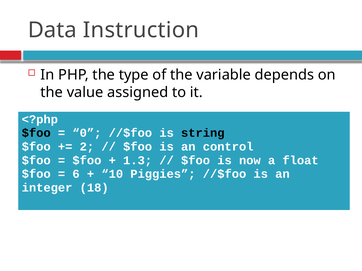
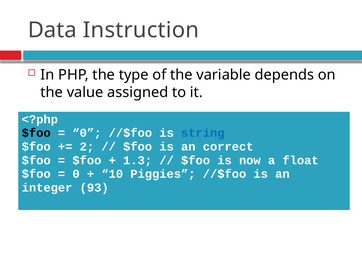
string colour: black -> blue (203, 133)
control: control -> correct (228, 147)
6: 6 -> 0 (76, 174)
18: 18 -> 93 (94, 188)
